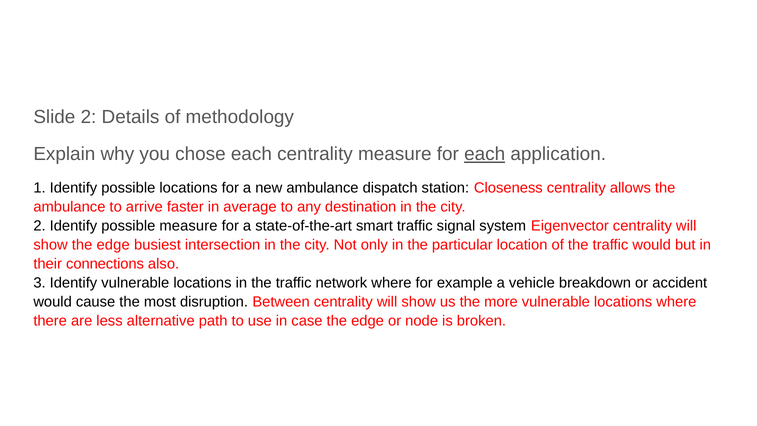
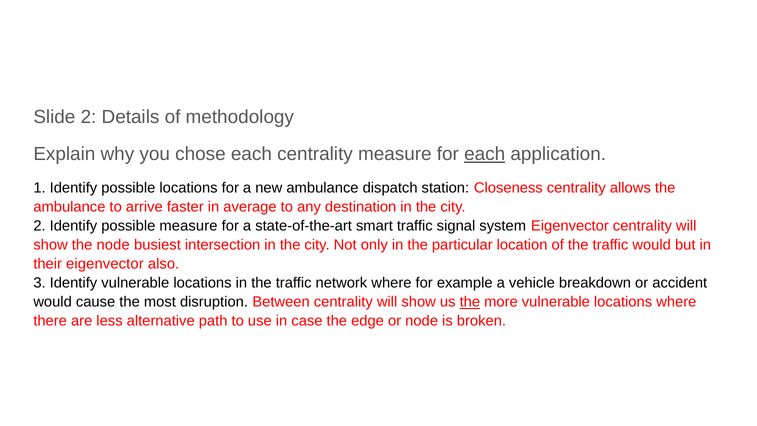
show the edge: edge -> node (113, 245)
their connections: connections -> eigenvector (105, 264)
the underline: none -> present (470, 302)
